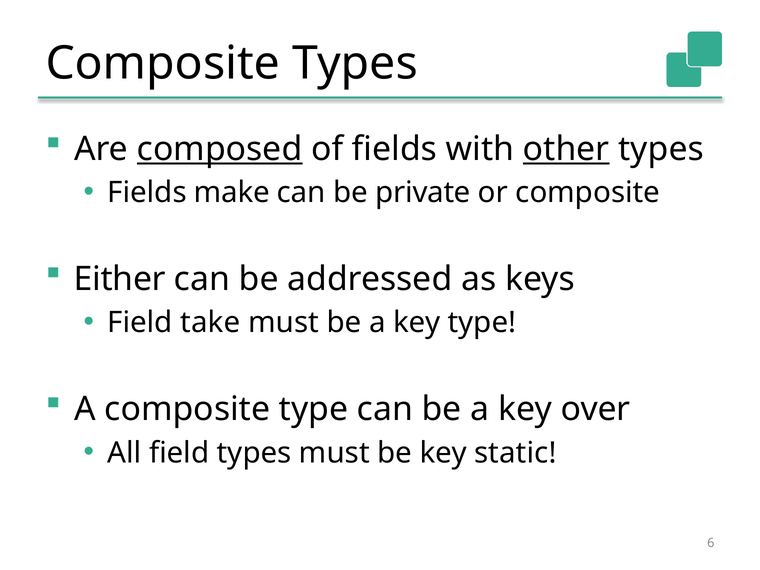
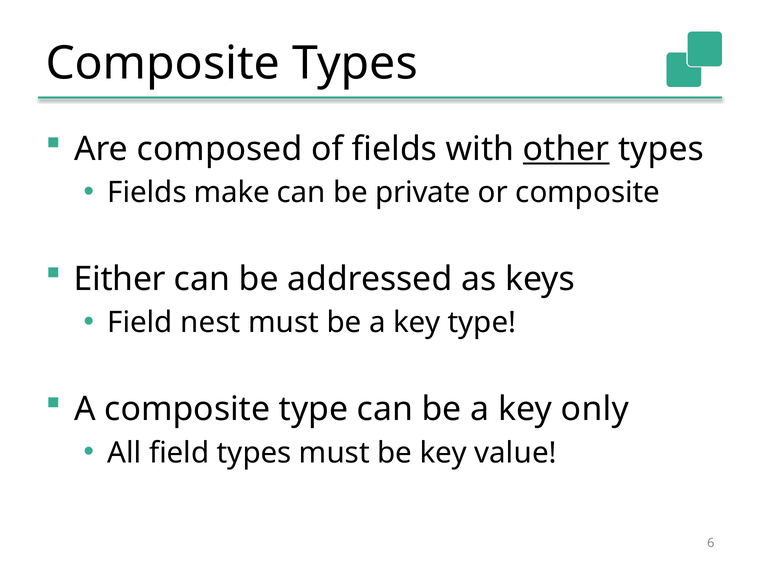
composed underline: present -> none (220, 149)
take: take -> nest (210, 323)
over: over -> only (595, 409)
static: static -> value (515, 453)
